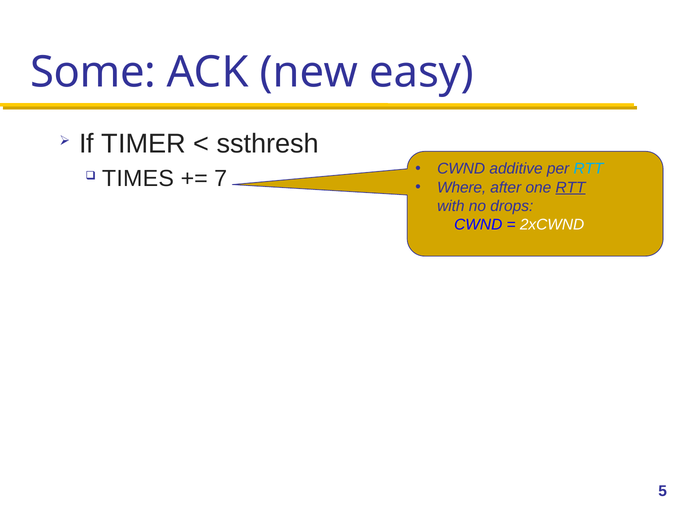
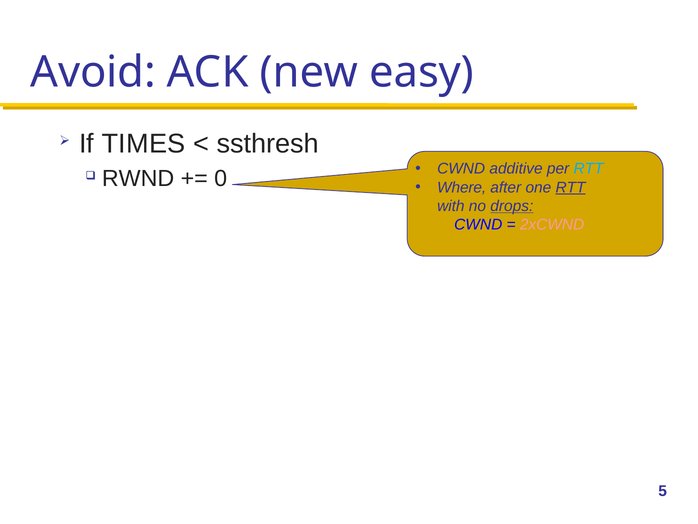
Some: Some -> Avoid (93, 72)
TIMER: TIMER -> TIMES (144, 144)
TIMES: TIMES -> RWND (138, 178)
7: 7 -> 0 (221, 178)
drops underline: none -> present (512, 206)
2xCWND colour: white -> pink (552, 225)
